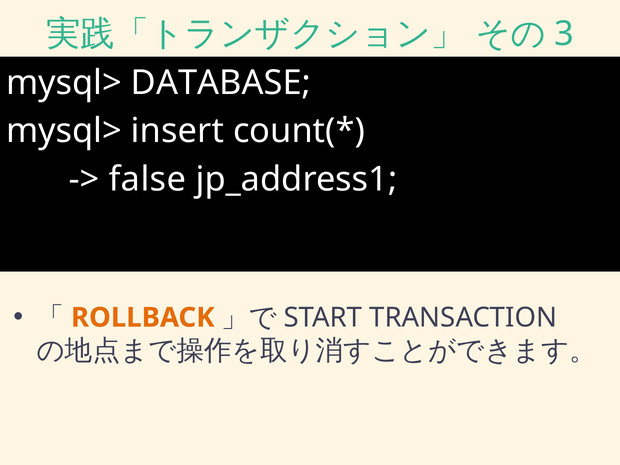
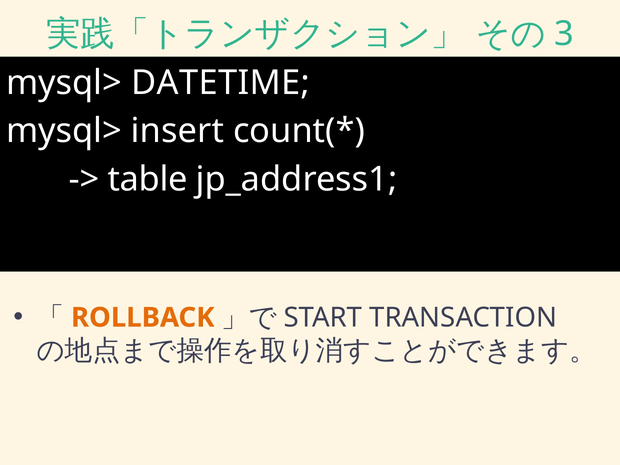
DATABASE: DATABASE -> DATETIME (221, 83)
false: false -> table (148, 179)
